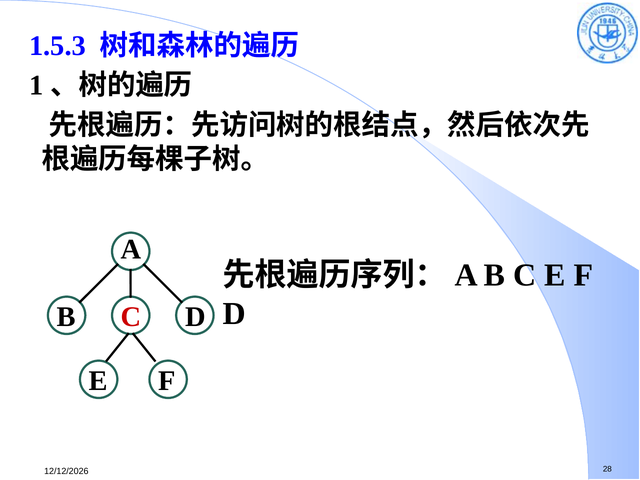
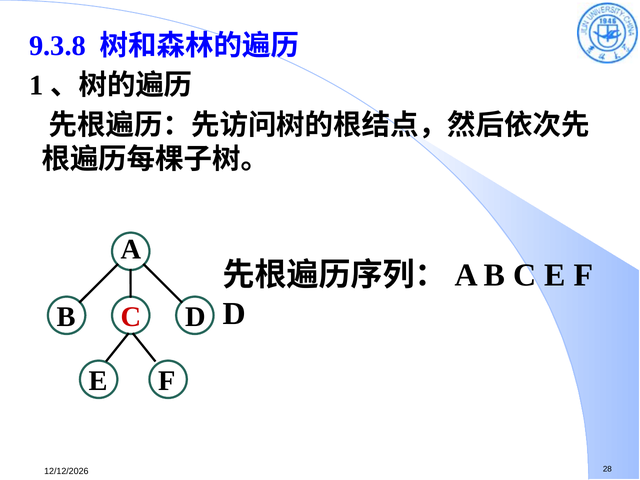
1.5.3: 1.5.3 -> 9.3.8 (58, 46)
